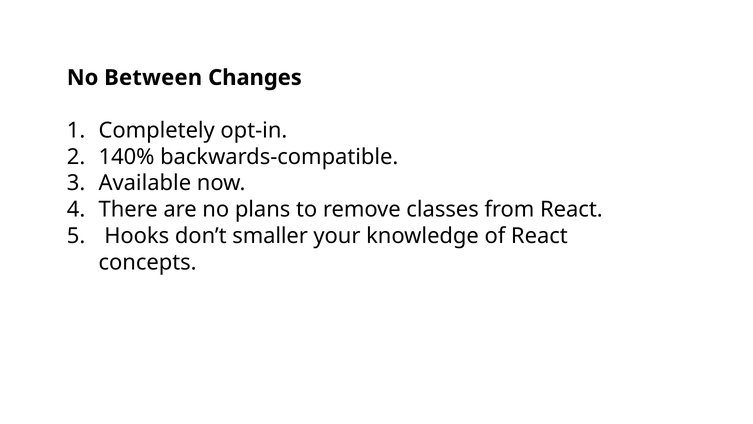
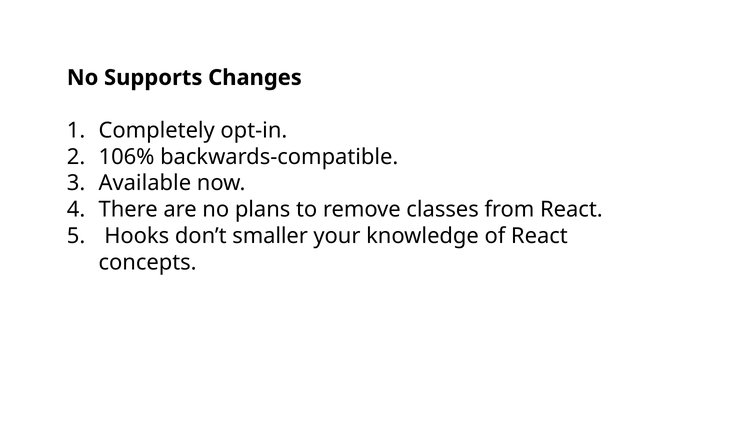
Between: Between -> Supports (153, 78)
140%: 140% -> 106% (127, 157)
